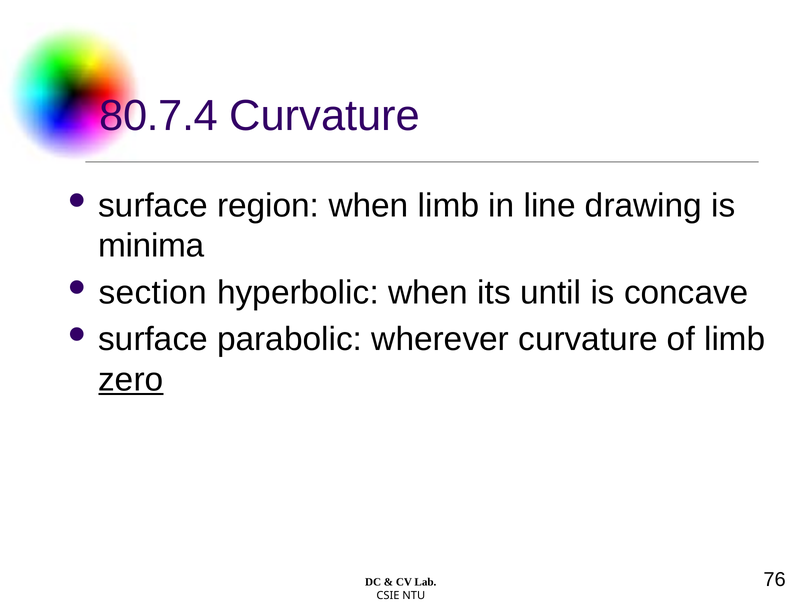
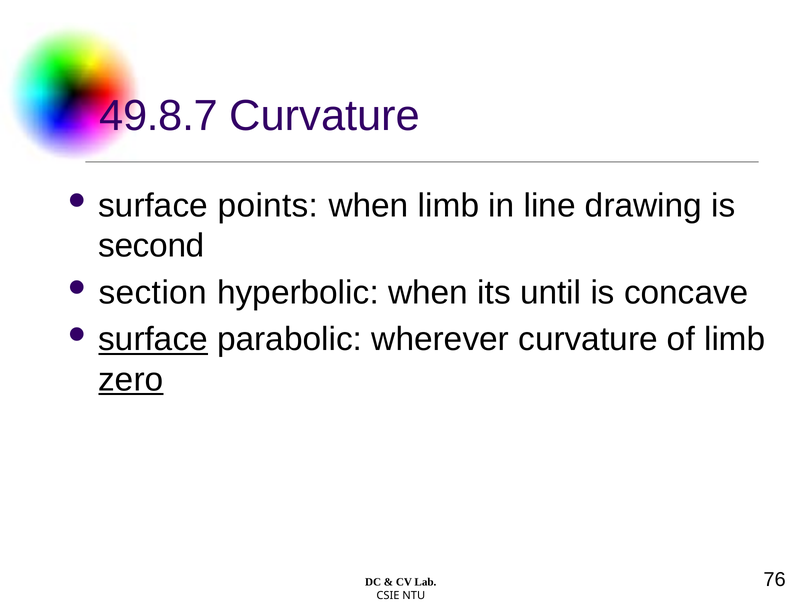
80.7.4: 80.7.4 -> 49.8.7 (159, 116)
region: region -> points (268, 206)
minima: minima -> second (151, 246)
surface underline: none -> present (153, 340)
